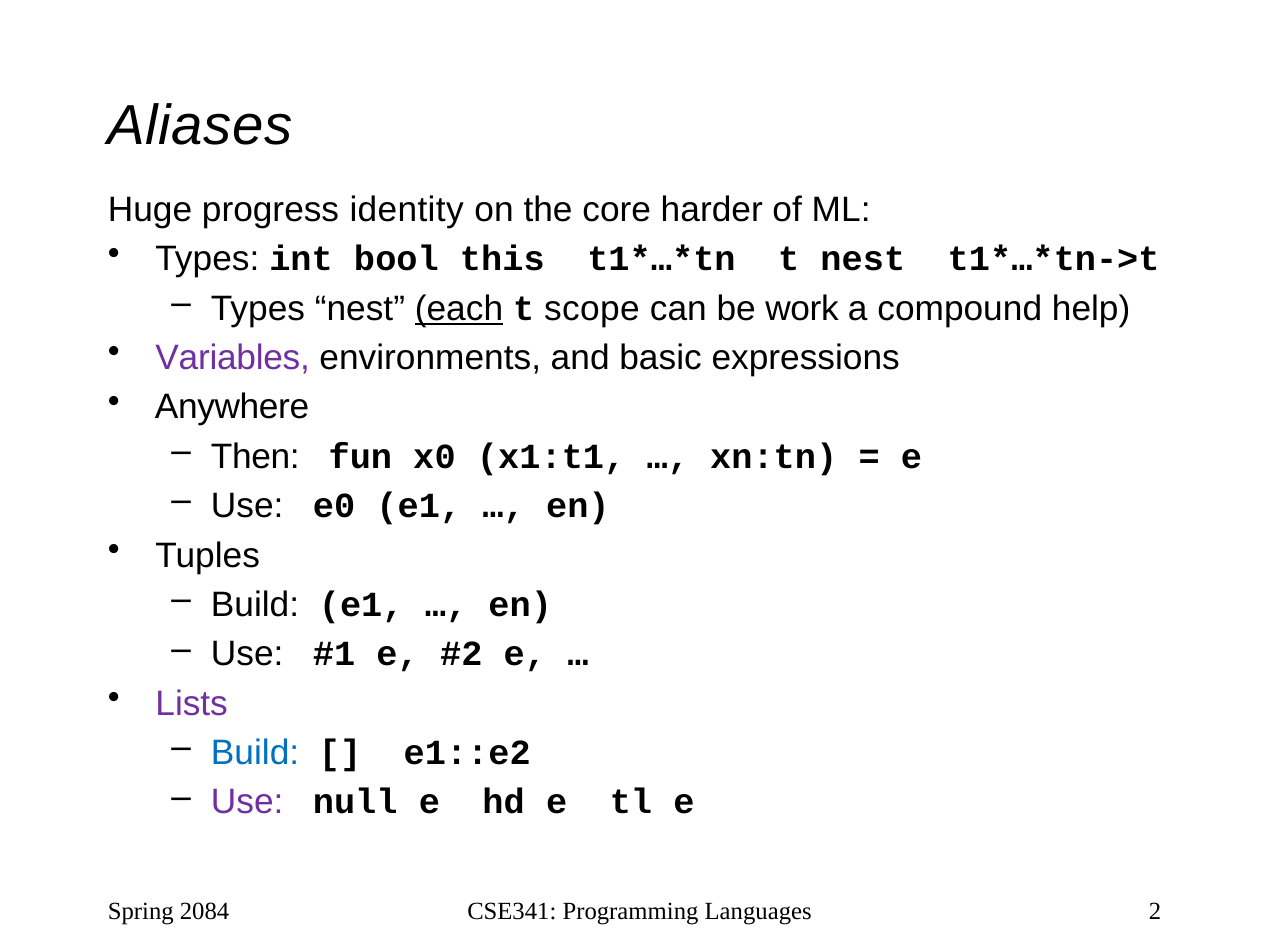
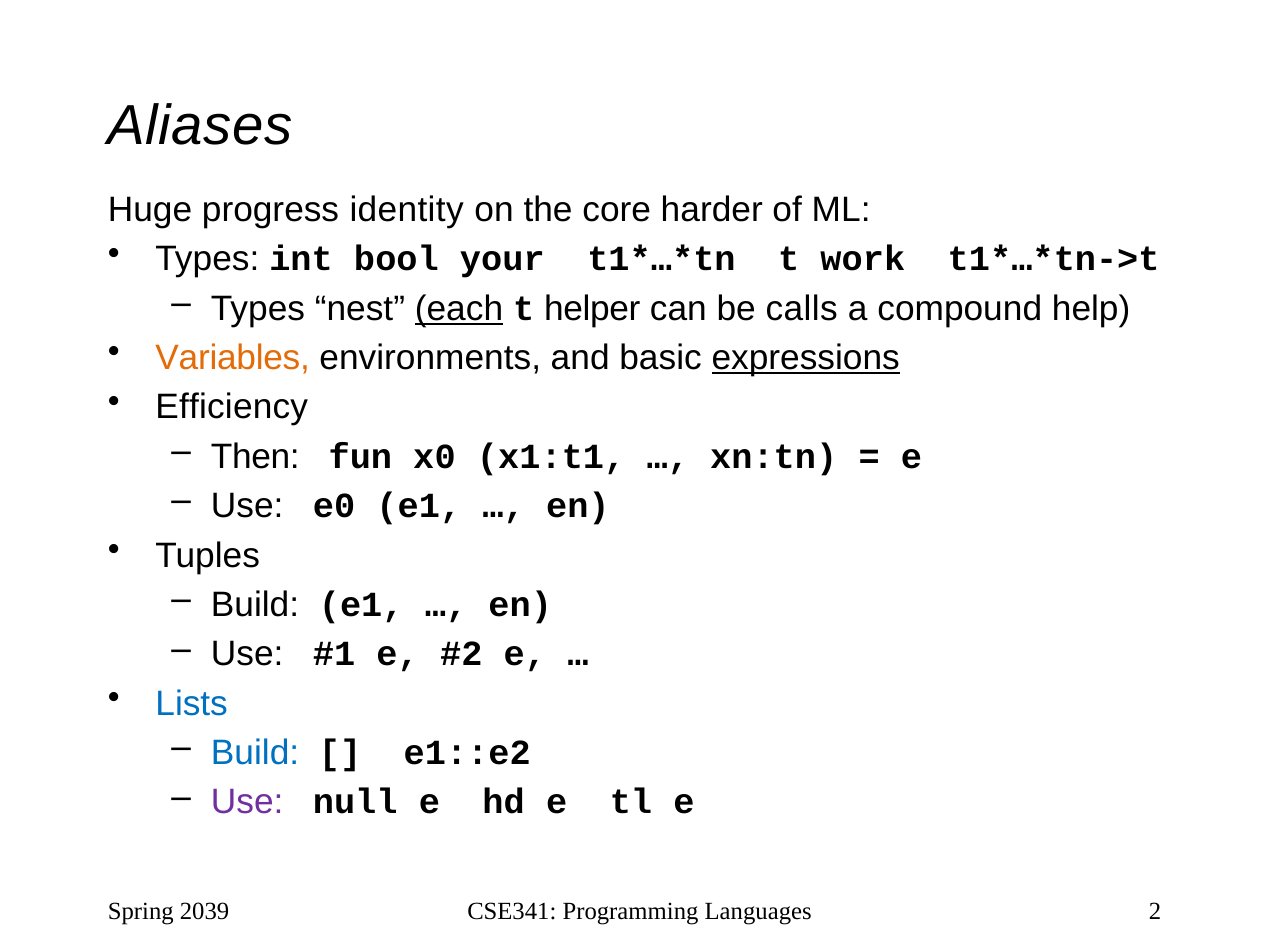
this: this -> your (502, 259)
t nest: nest -> work (863, 259)
scope: scope -> helper (592, 308)
work: work -> calls (802, 308)
Variables colour: purple -> orange (233, 358)
expressions underline: none -> present (806, 358)
Anywhere: Anywhere -> Efficiency (232, 407)
Lists colour: purple -> blue (192, 703)
2084: 2084 -> 2039 (205, 911)
